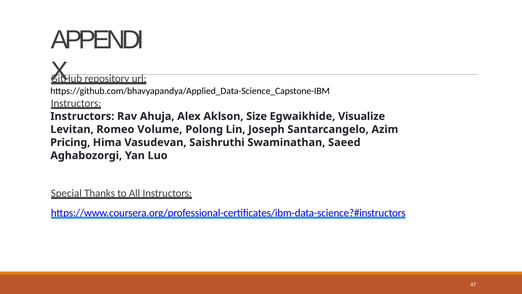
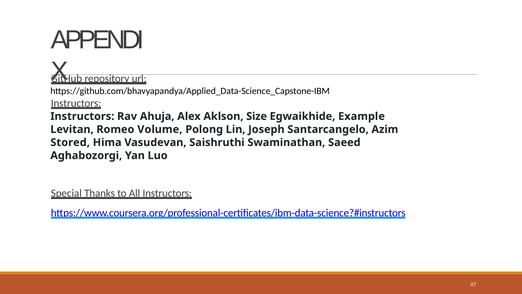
Visualize: Visualize -> Example (361, 116)
Pricing: Pricing -> Stored (70, 142)
